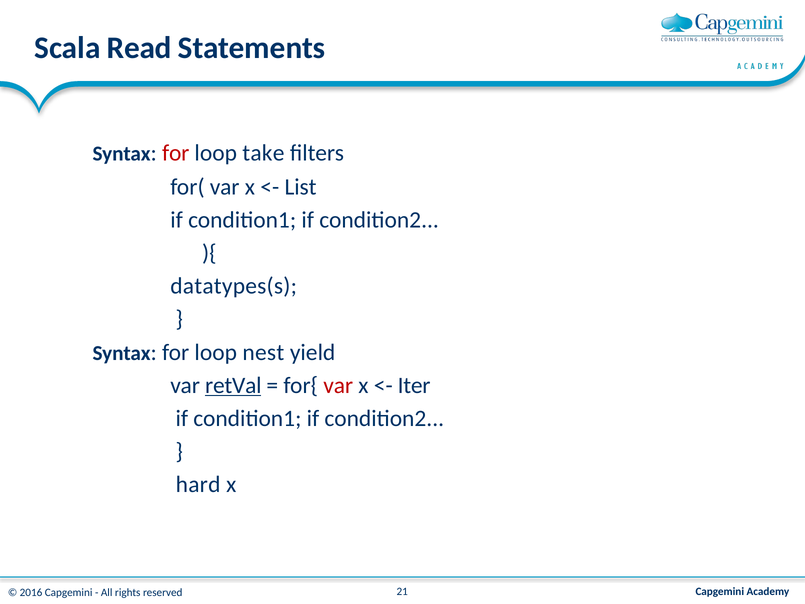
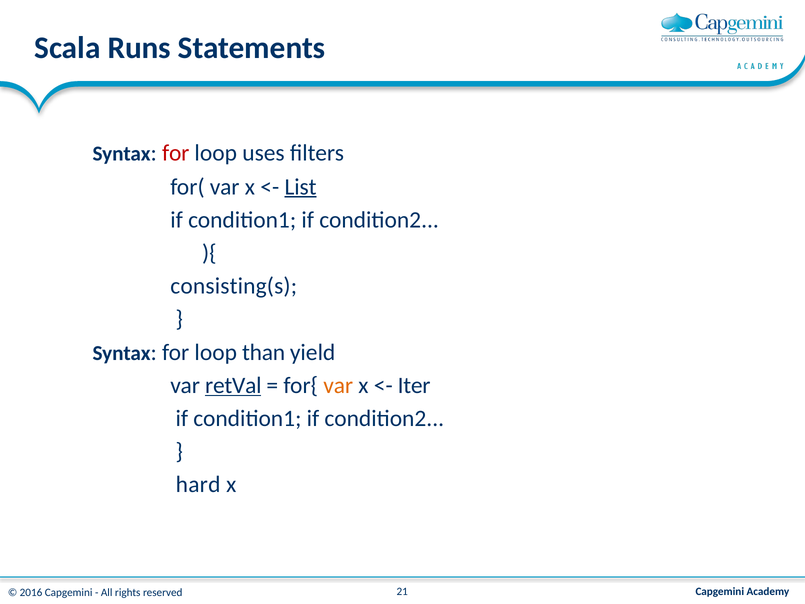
Read: Read -> Runs (139, 48)
take: take -> uses (263, 153)
List underline: none -> present (301, 187)
datatypes(s: datatypes(s -> consisting(s (234, 286)
nest: nest -> than (264, 352)
var colour: red -> orange (338, 385)
